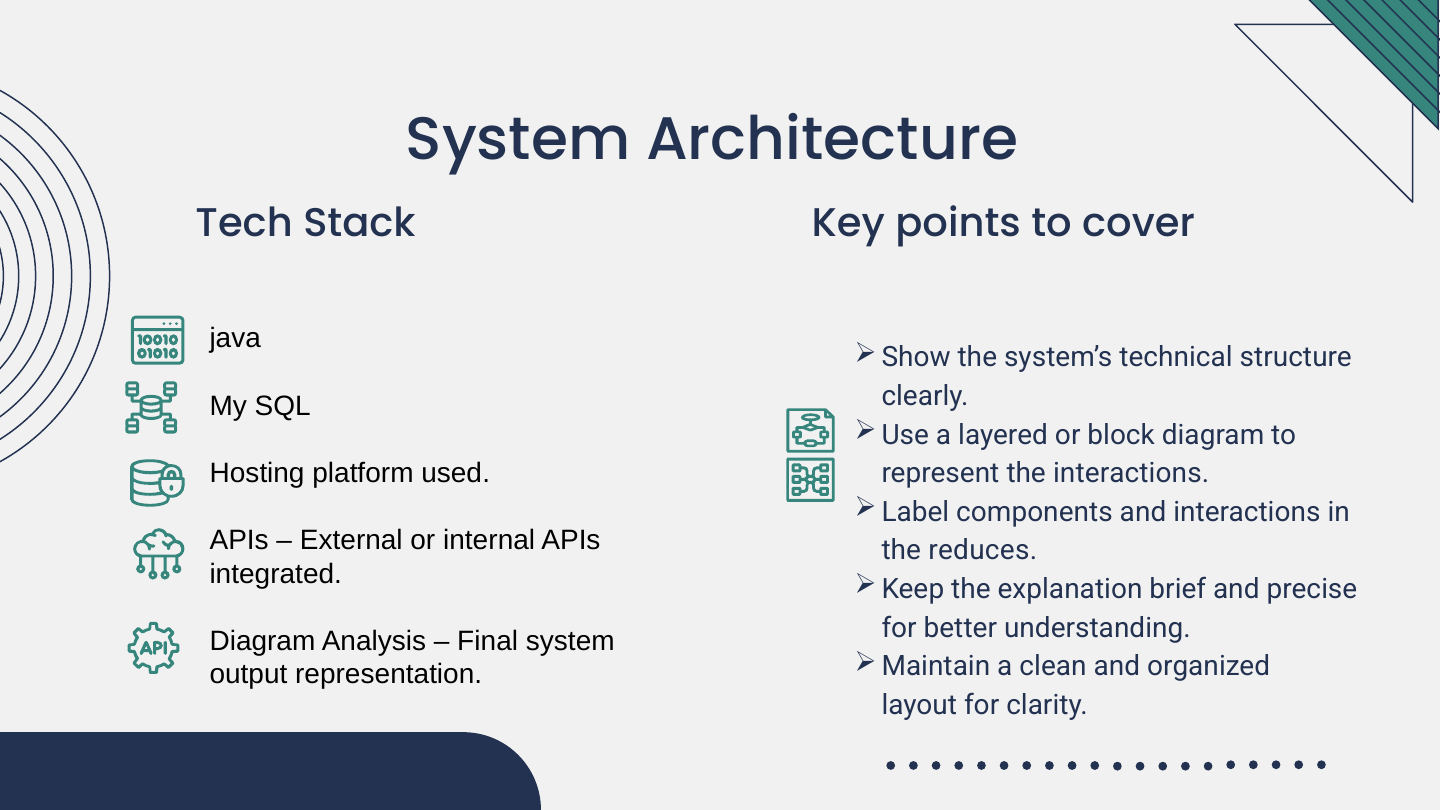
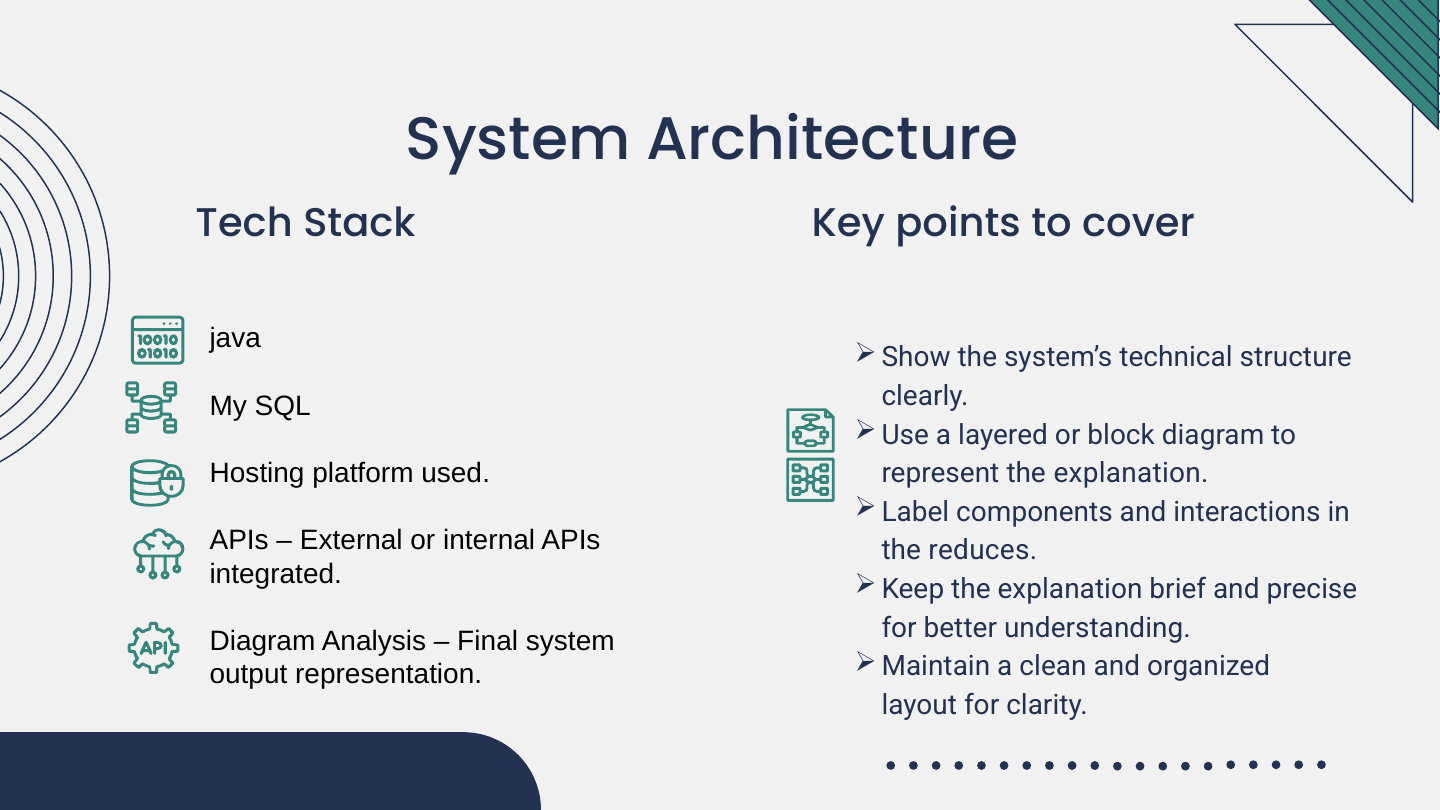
represent the interactions: interactions -> explanation (1131, 473)
